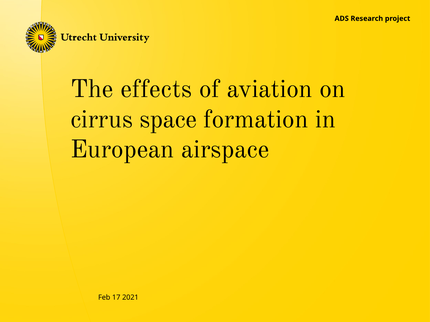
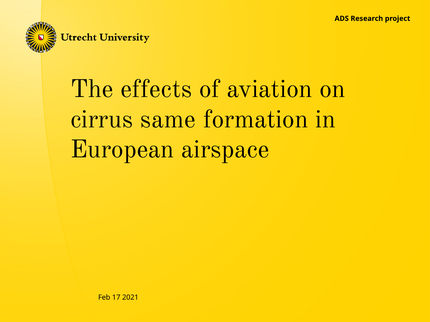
space: space -> same (168, 119)
